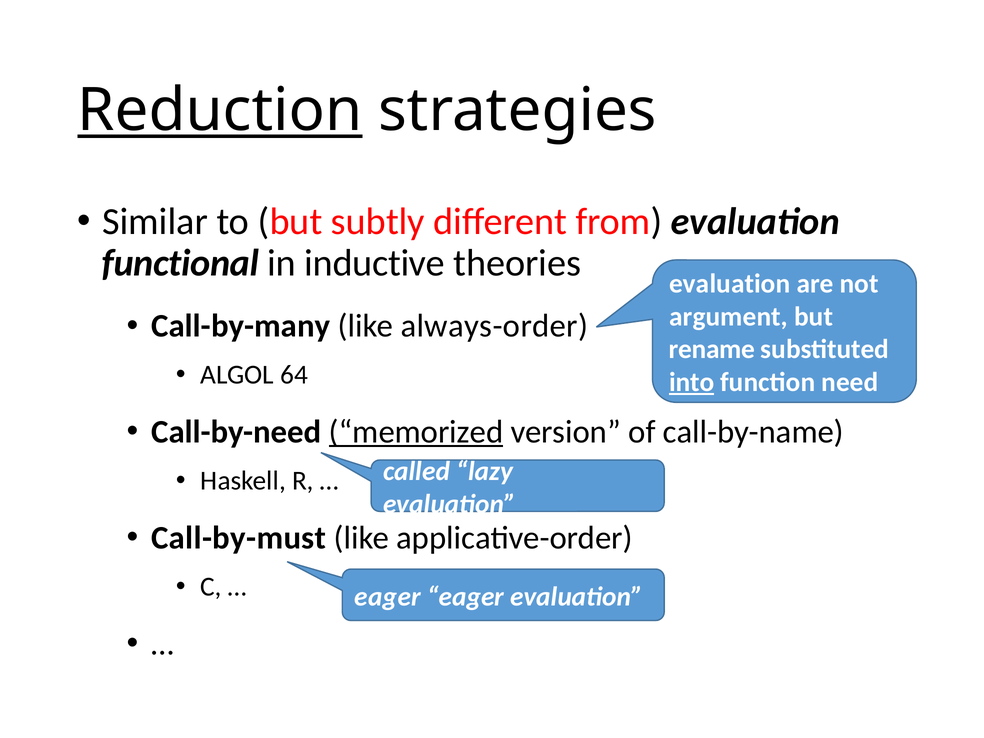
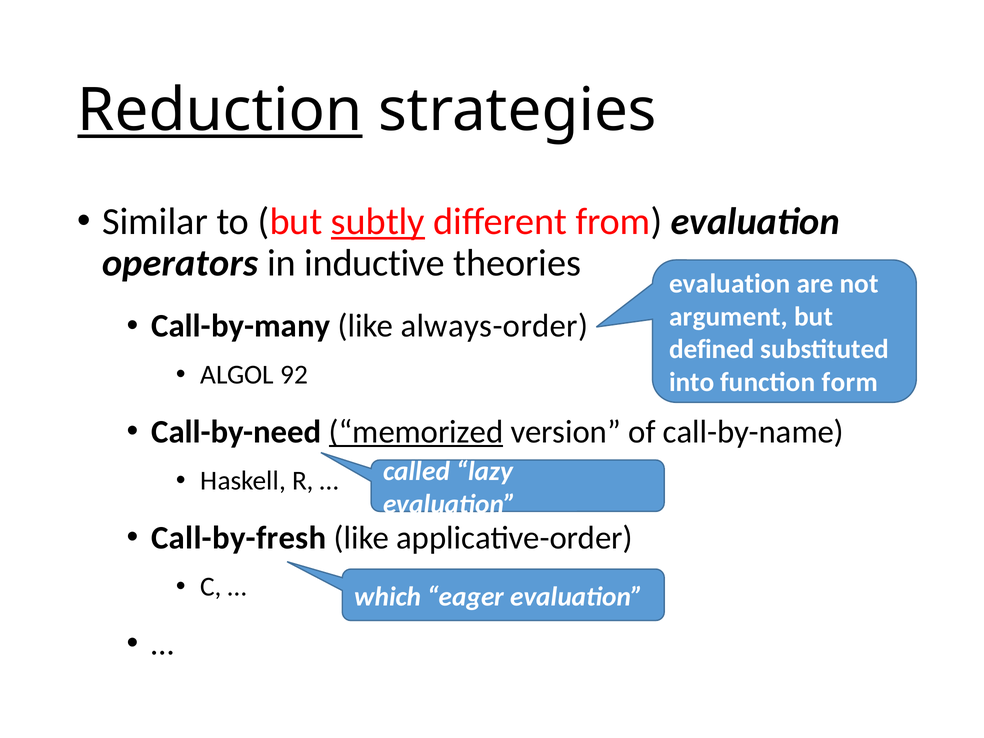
subtly underline: none -> present (378, 222)
functional: functional -> operators (180, 263)
rename: rename -> defined (712, 349)
64: 64 -> 92 (294, 375)
into underline: present -> none (692, 382)
need: need -> form (850, 382)
Call-by-must: Call-by-must -> Call-by-fresh (239, 538)
eager: eager -> which (388, 597)
